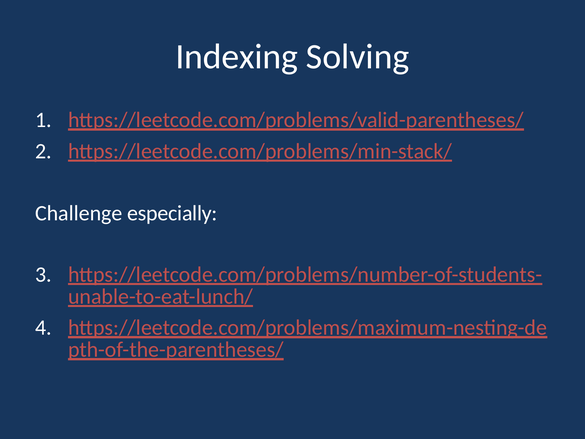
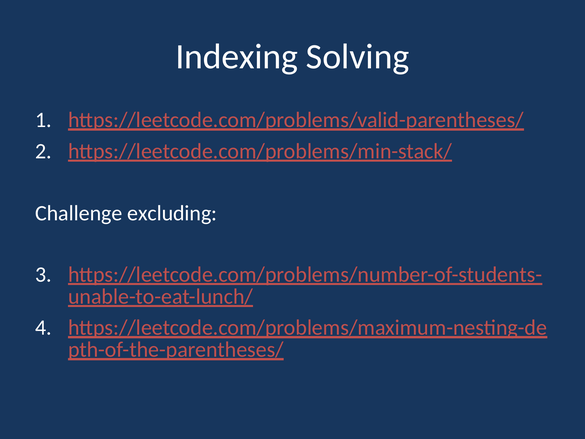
especially: especially -> excluding (172, 213)
